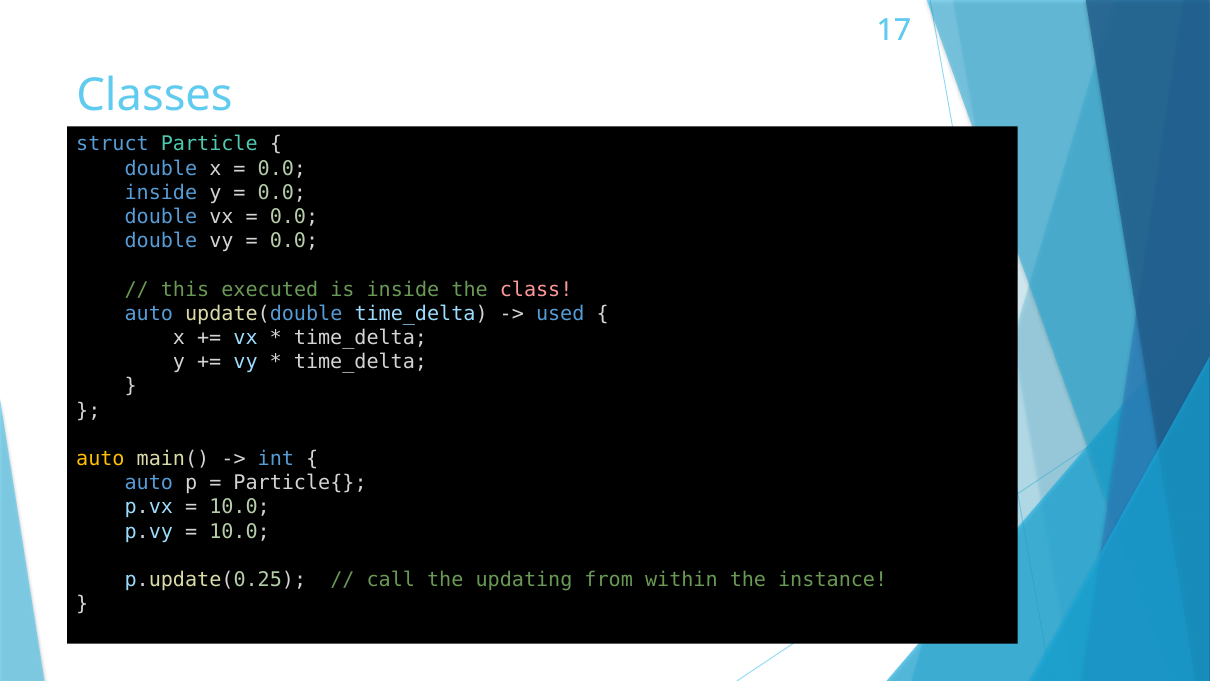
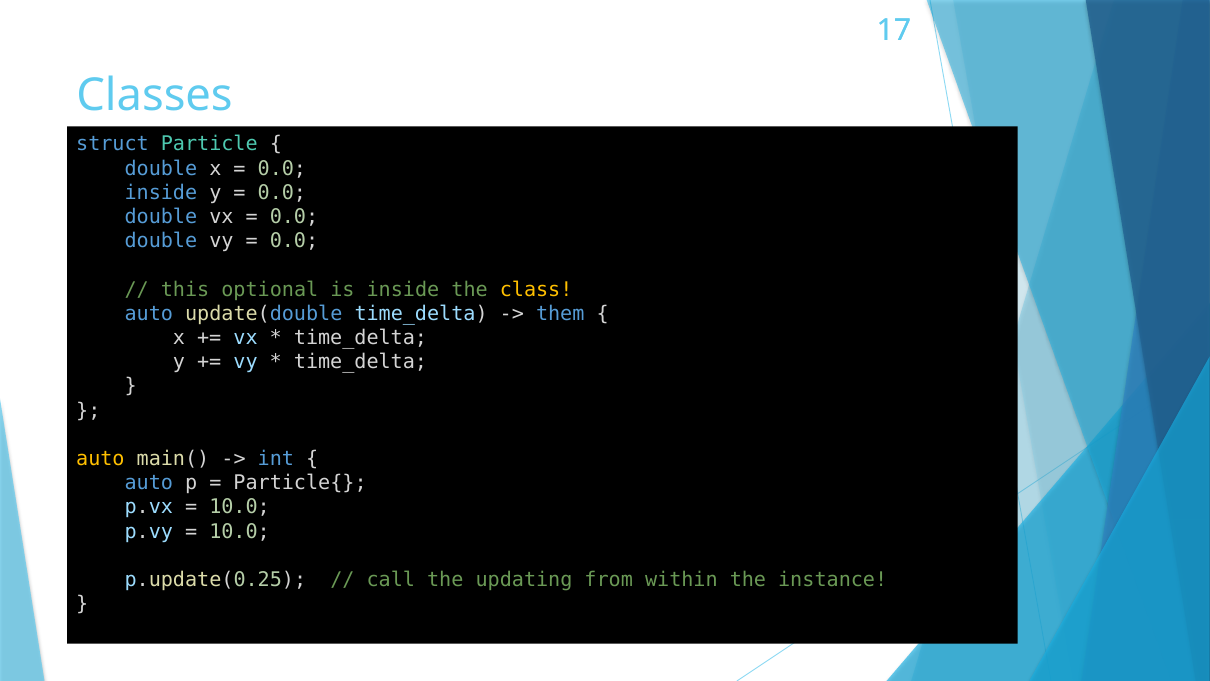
executed: executed -> optional (270, 289)
class colour: pink -> yellow (536, 289)
used: used -> them (560, 314)
